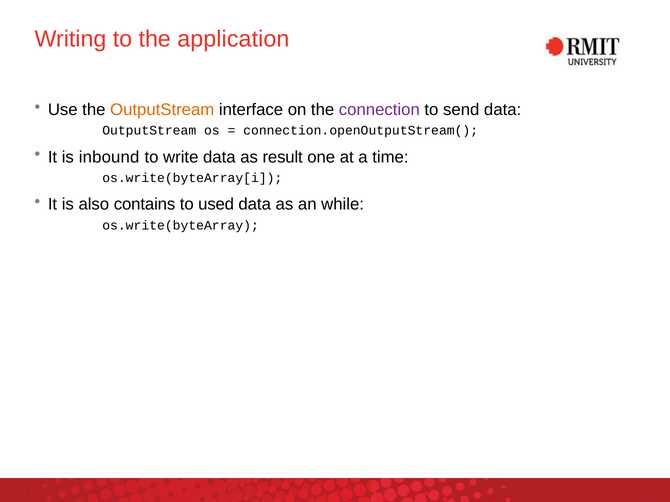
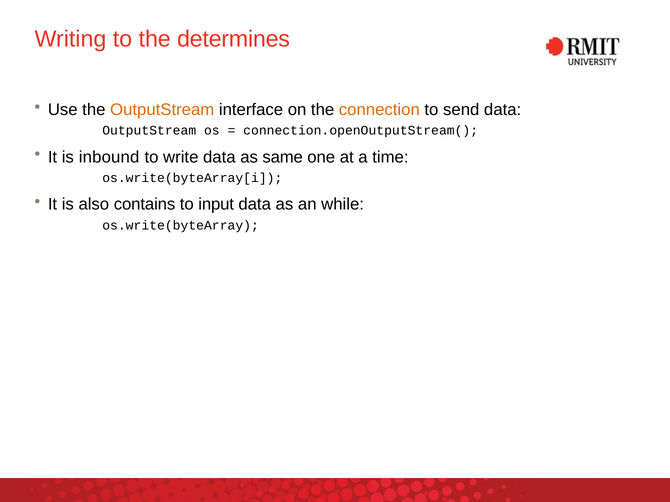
application: application -> determines (233, 39)
connection colour: purple -> orange (379, 110)
result: result -> same (283, 157)
used: used -> input (216, 205)
